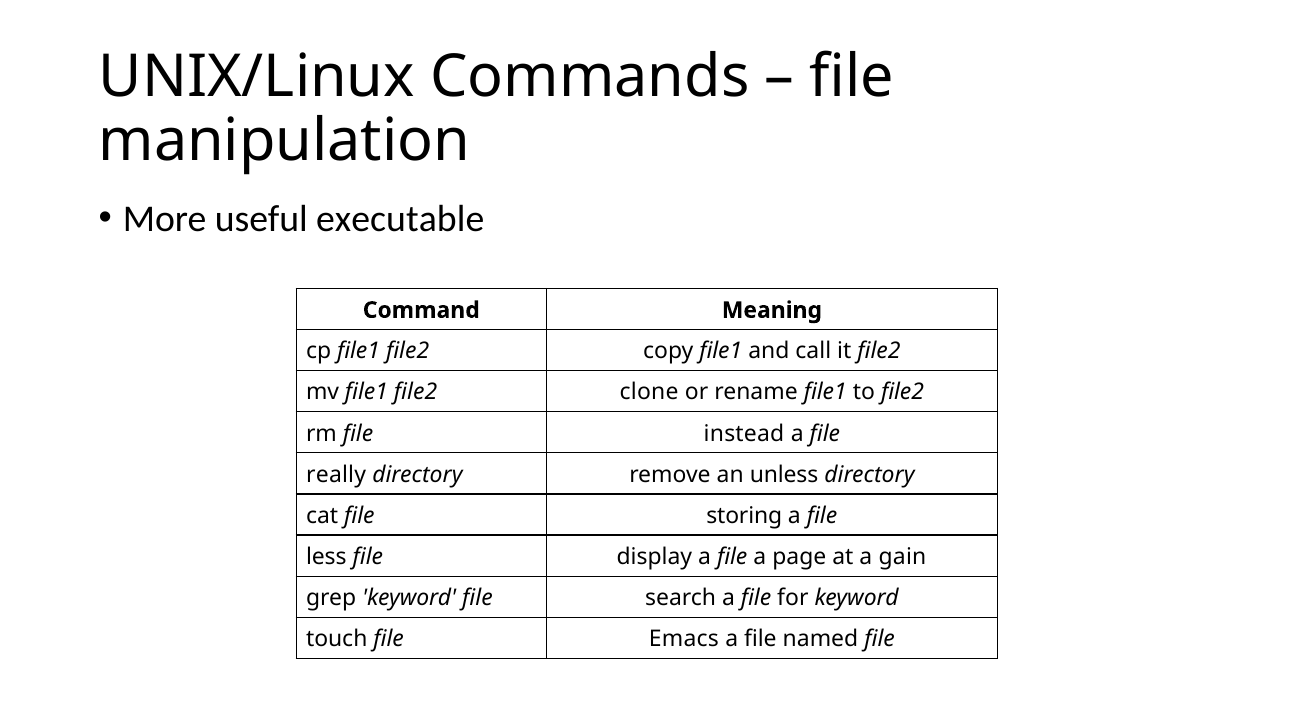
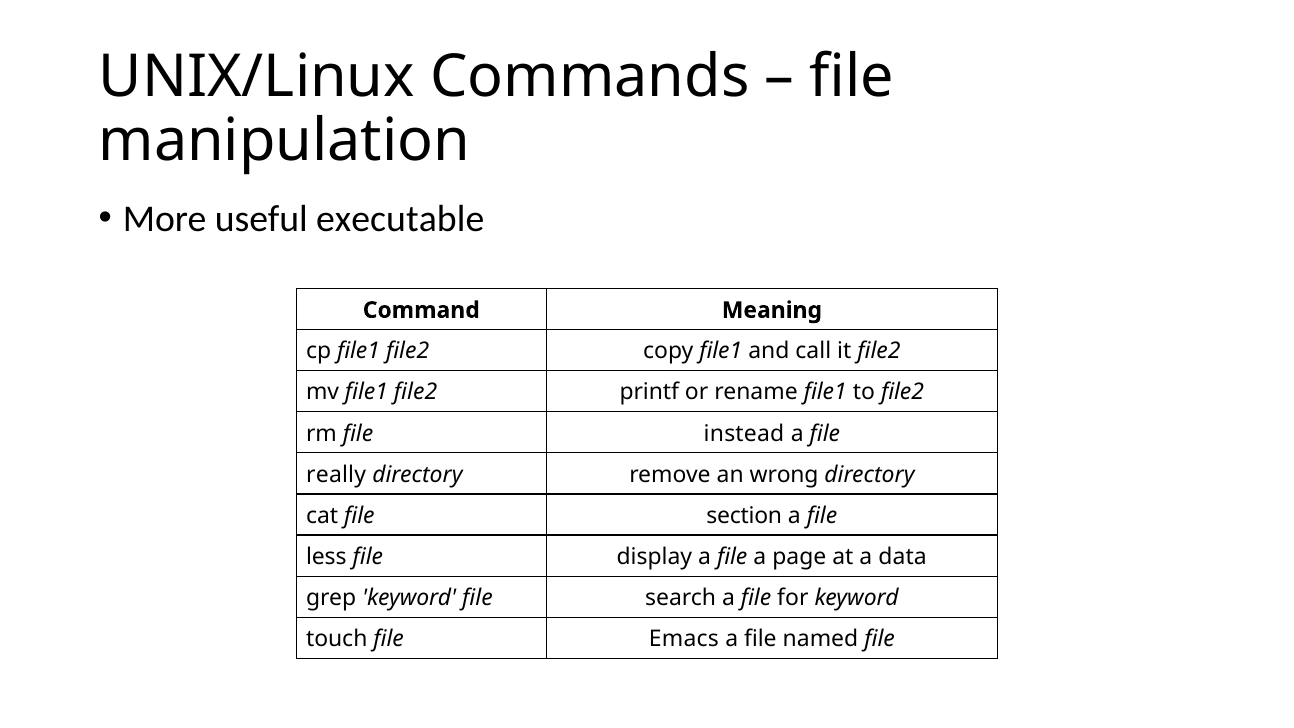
clone: clone -> printf (649, 392)
unless: unless -> wrong (784, 475)
storing: storing -> section (744, 516)
gain: gain -> data (903, 557)
